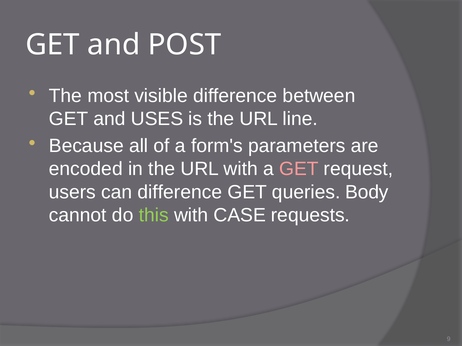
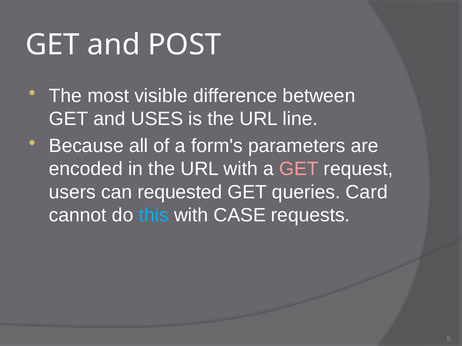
can difference: difference -> requested (180, 192)
Body: Body -> Card (367, 192)
this colour: light green -> light blue (154, 215)
